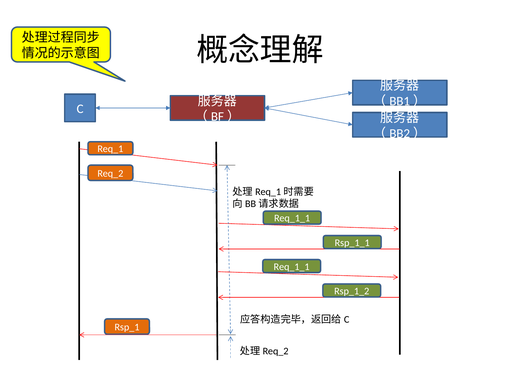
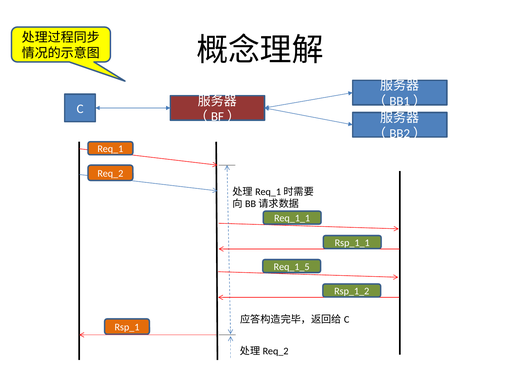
Req_1_1: Req_1_1 -> Req_1_5 (292, 267)
